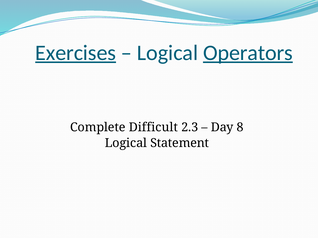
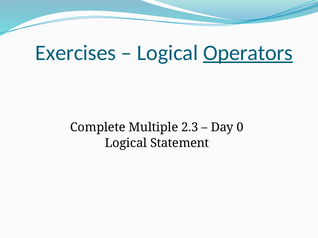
Exercises underline: present -> none (76, 53)
Difficult: Difficult -> Multiple (153, 127)
8: 8 -> 0 (240, 127)
